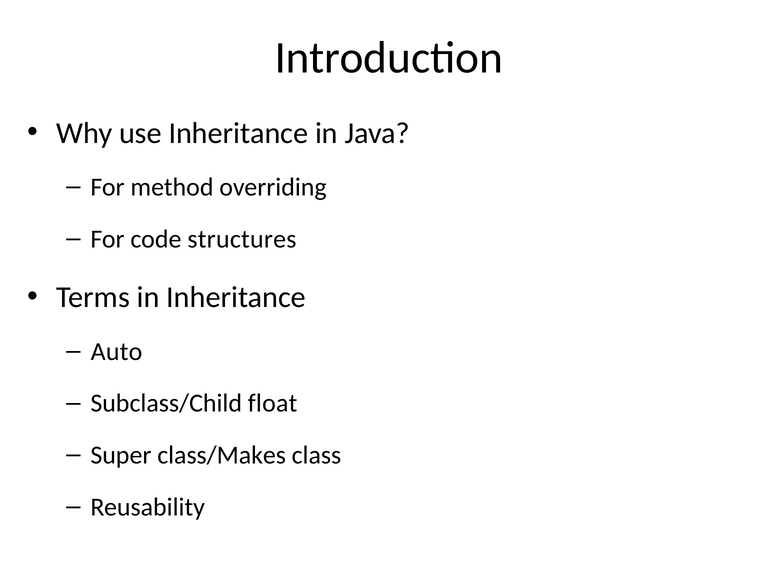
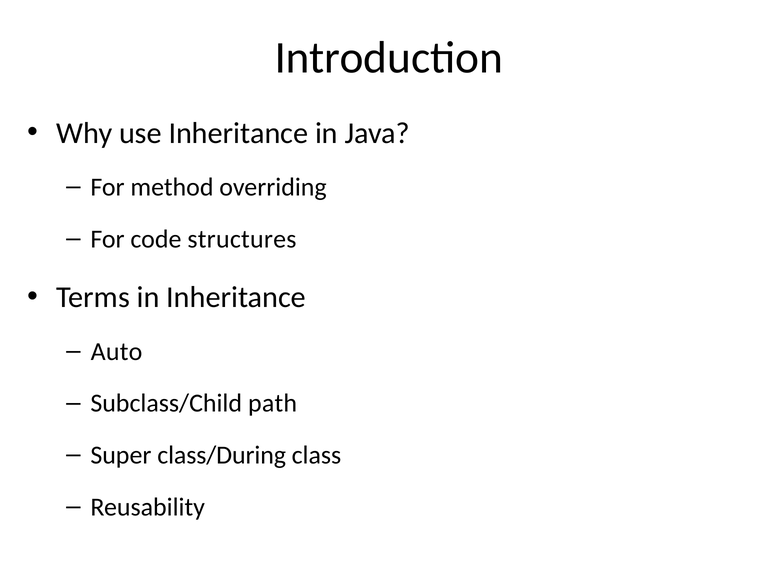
float: float -> path (273, 403)
class/Makes: class/Makes -> class/During (222, 455)
